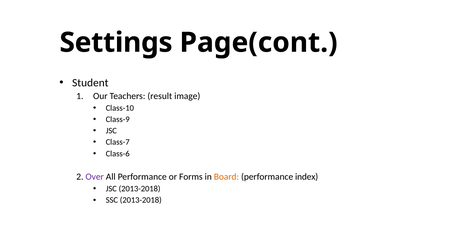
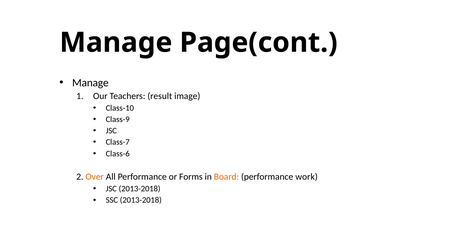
Settings: Settings -> Manage (116, 43)
Student: Student -> Manage (90, 83)
Over colour: purple -> orange (95, 177)
index: index -> work (307, 177)
